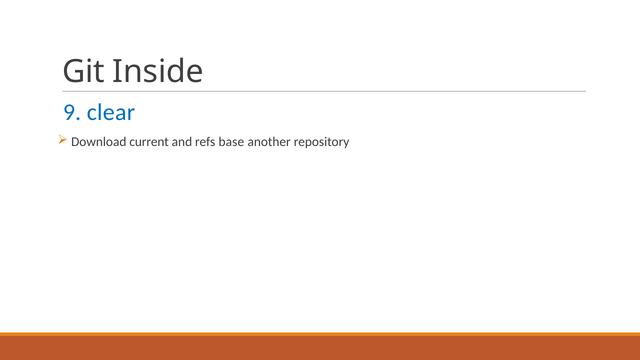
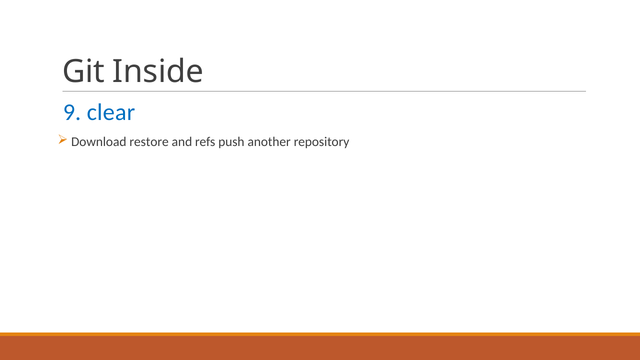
current: current -> restore (149, 142)
base: base -> push (231, 142)
